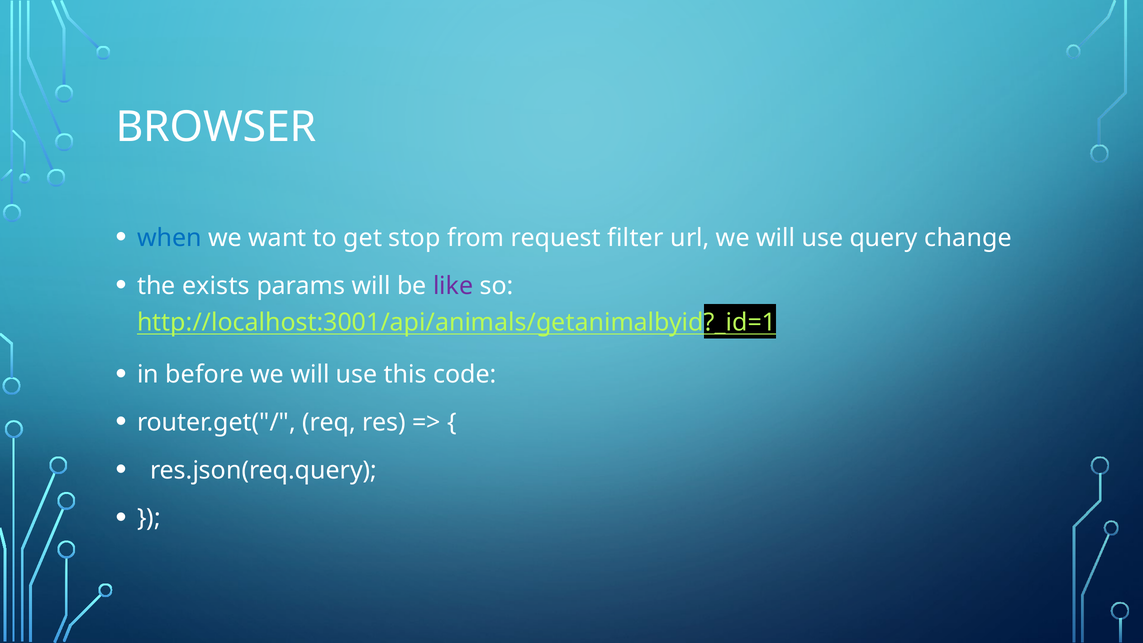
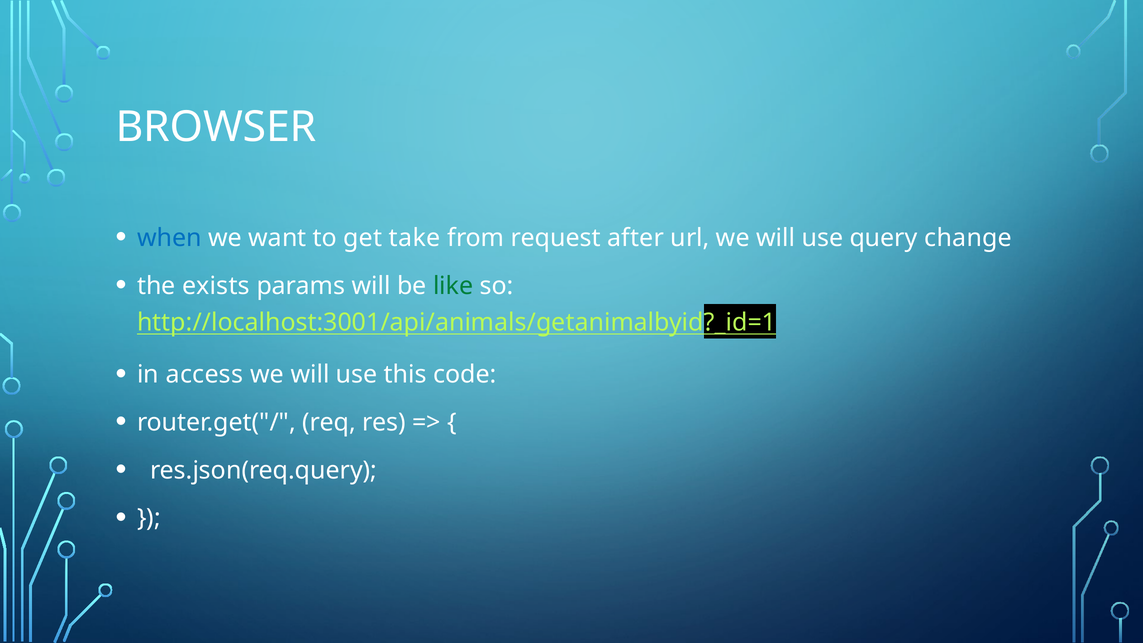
stop: stop -> take (415, 238)
filter: filter -> after (635, 238)
like colour: purple -> green (453, 286)
before: before -> access (204, 375)
